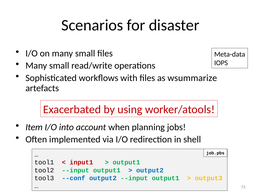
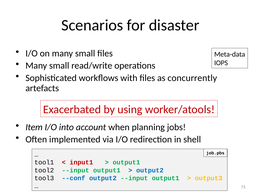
wsummarize: wsummarize -> concurrently (192, 78)
